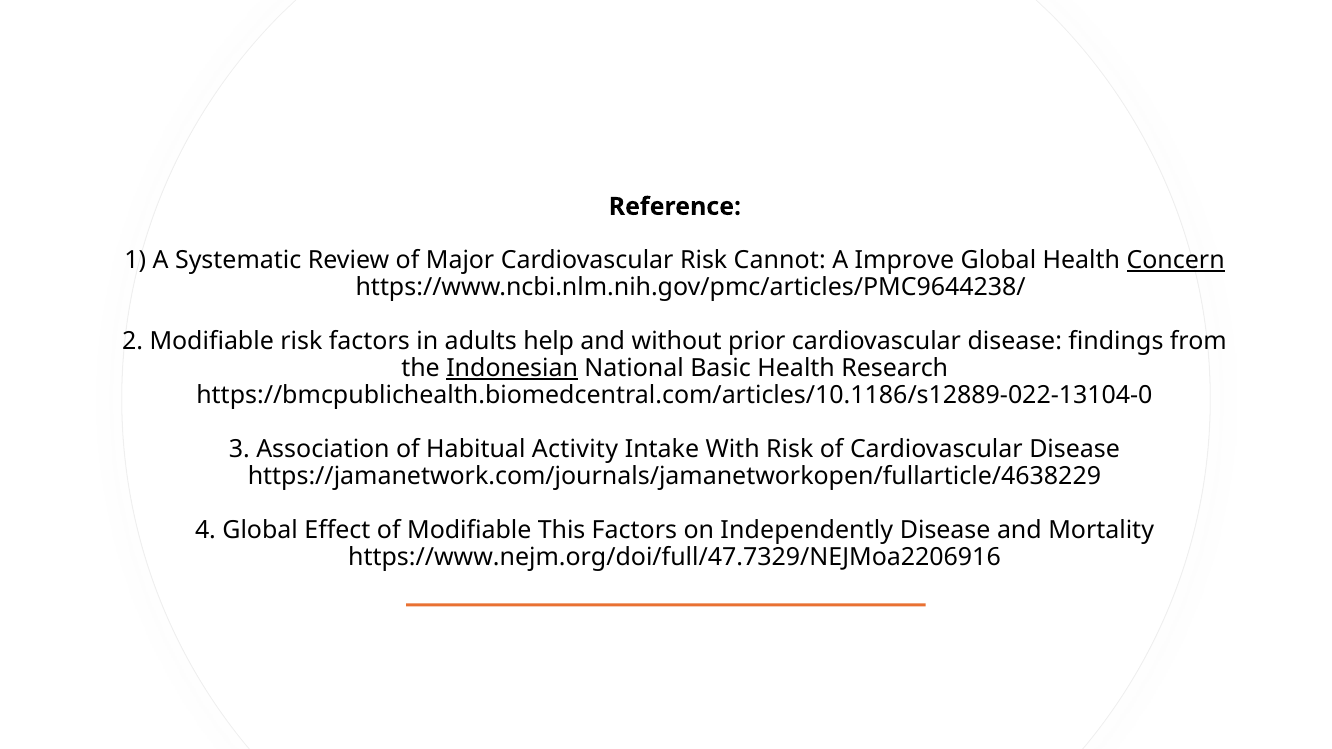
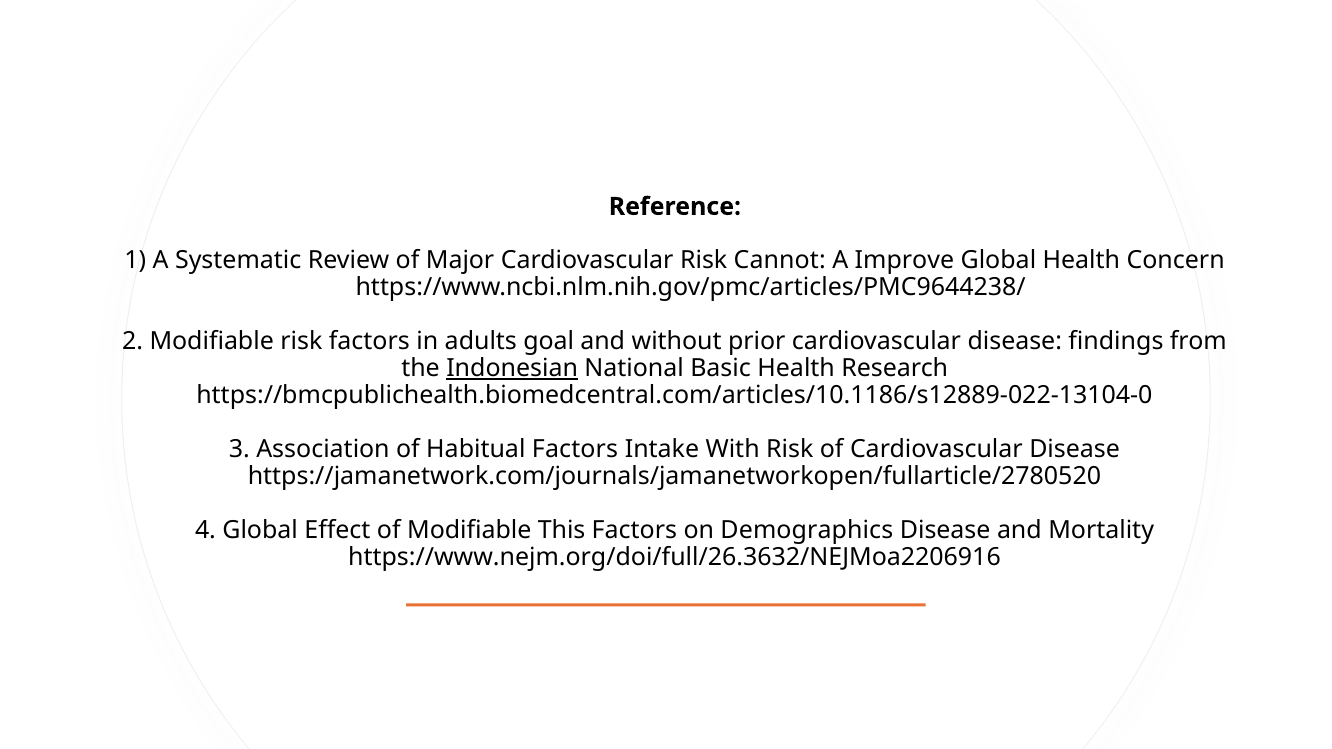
Concern underline: present -> none (1176, 261)
help: help -> goal (549, 342)
Habitual Activity: Activity -> Factors (575, 449)
https://jamanetwork.com/journals/jamanetworkopen/fullarticle/4638229: https://jamanetwork.com/journals/jamanetworkopen/fullarticle/4638229 -> https://jamanetwork.com/journals/jamanetworkopen/fullarticle/2780520 (674, 476)
Independently: Independently -> Demographics (807, 530)
https://www.nejm.org/doi/full/47.7329/NEJMoa2206916: https://www.nejm.org/doi/full/47.7329/NEJMoa2206916 -> https://www.nejm.org/doi/full/26.3632/NEJMoa2206916 (674, 557)
